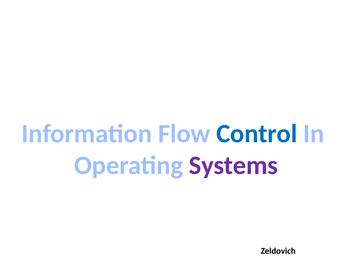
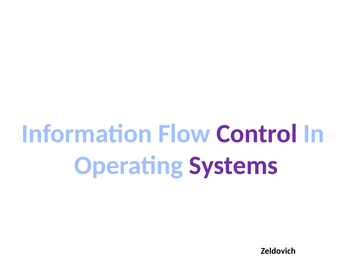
Control colour: blue -> purple (257, 134)
